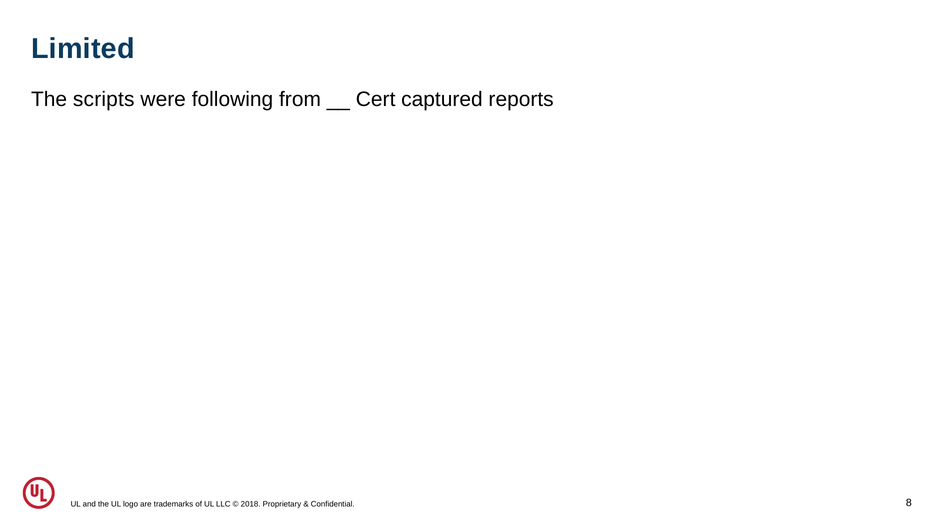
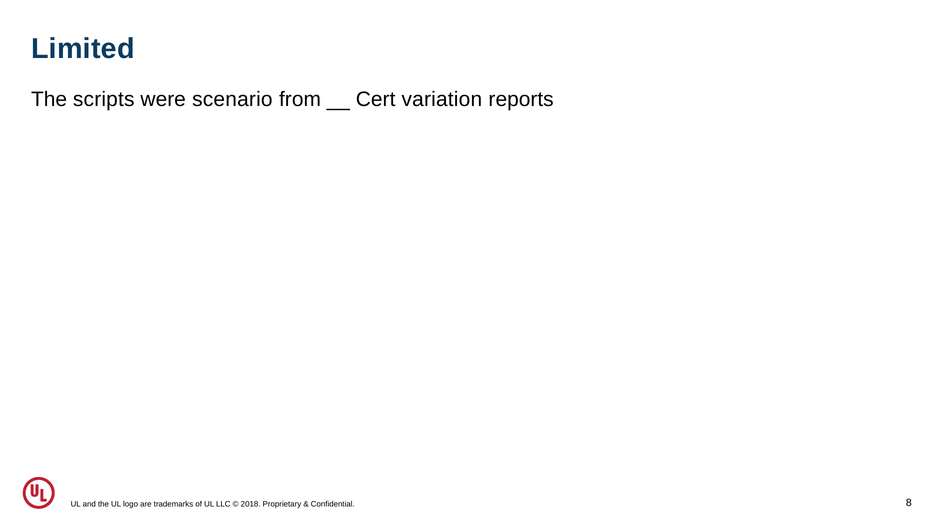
following: following -> scenario (232, 100)
captured: captured -> variation (442, 100)
